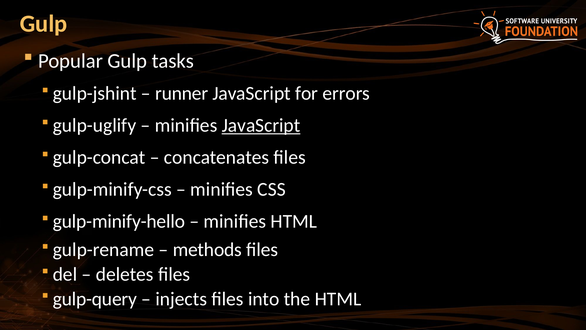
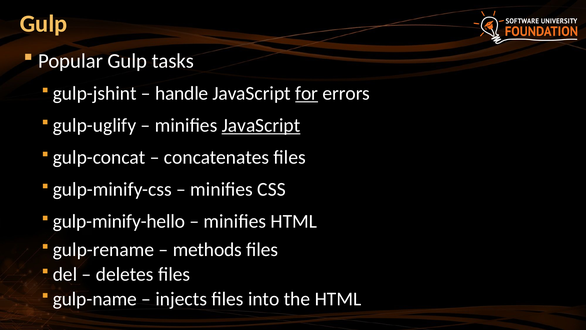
runner: runner -> handle (182, 93)
for underline: none -> present (307, 93)
gulp-query: gulp-query -> gulp-name (95, 299)
